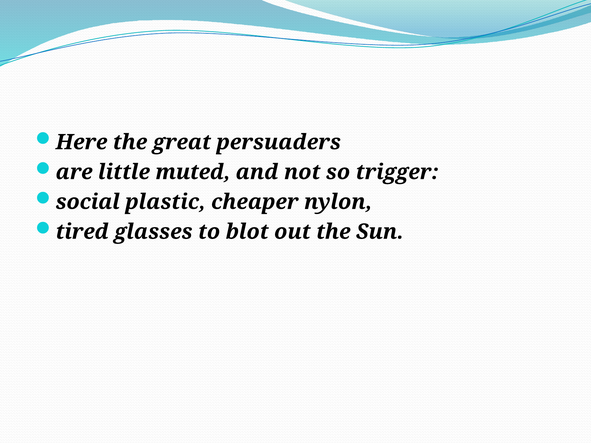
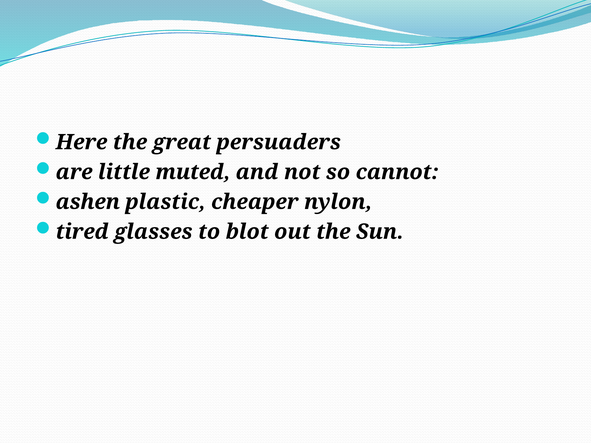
trigger: trigger -> cannot (397, 172)
social: social -> ashen (88, 202)
